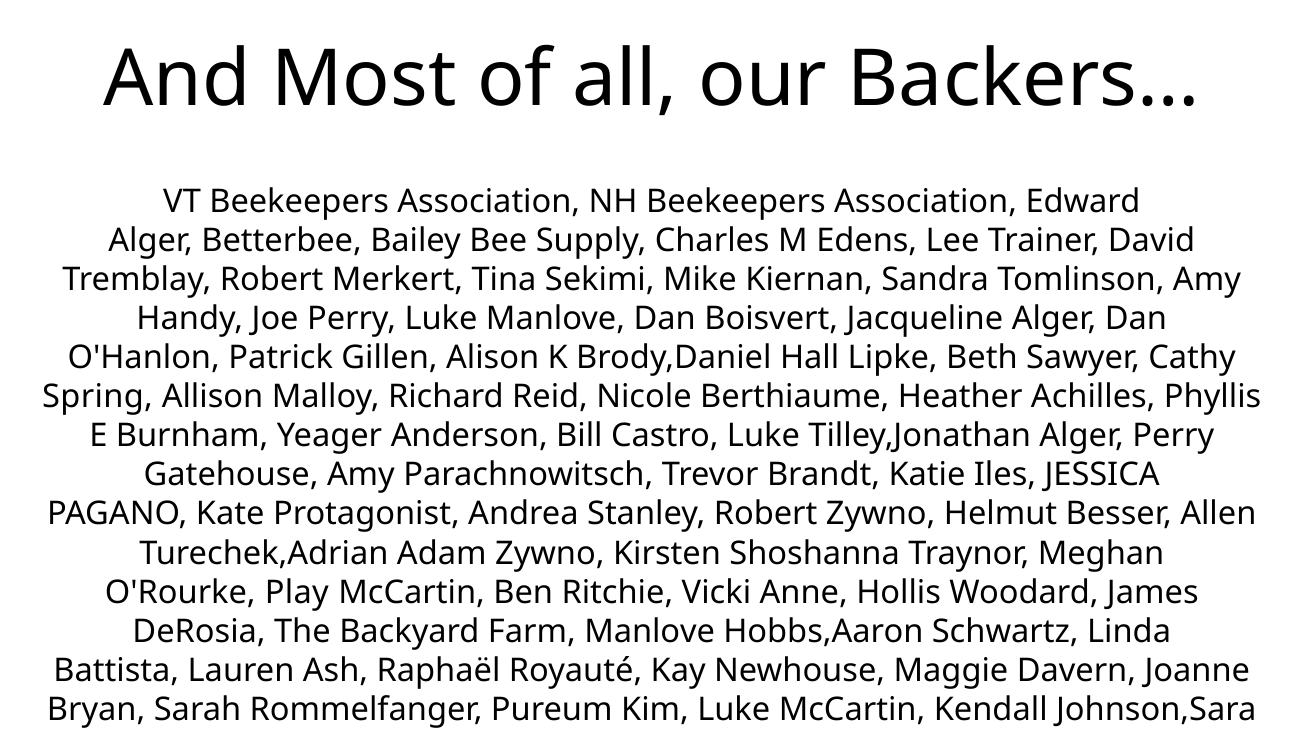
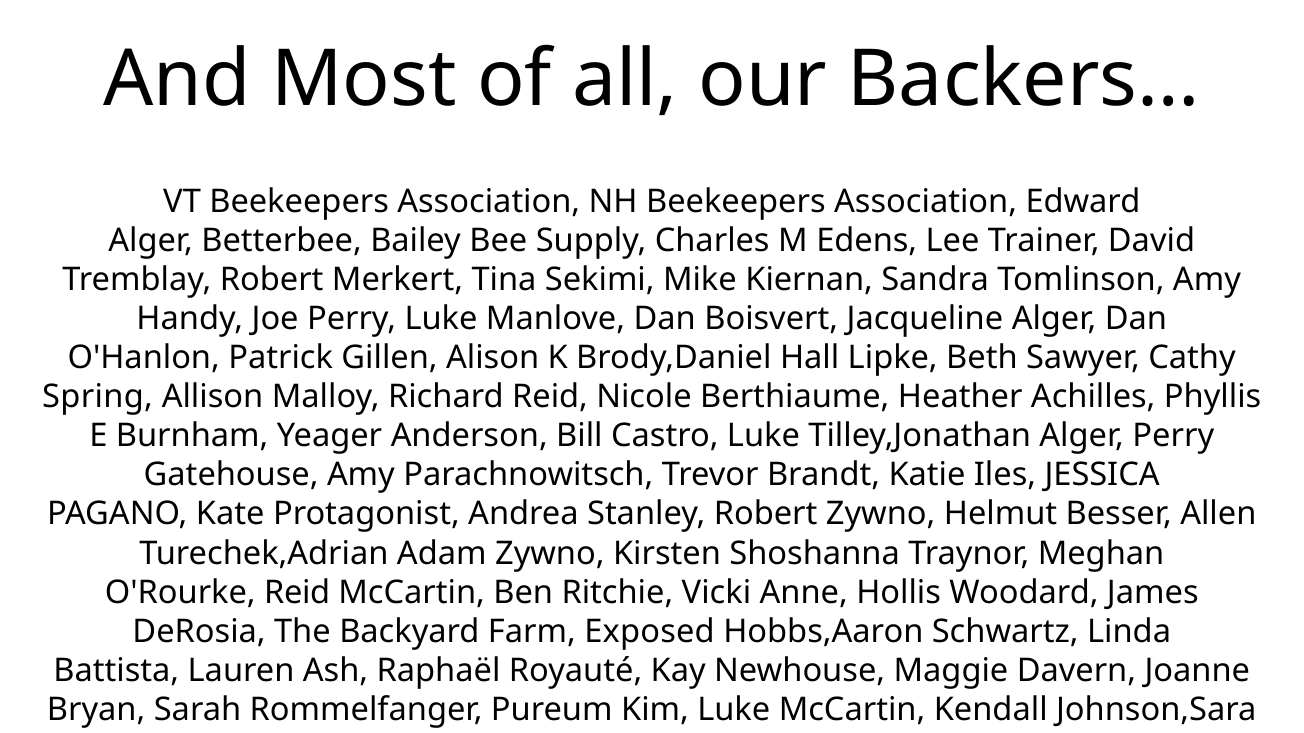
O'Rourke Play: Play -> Reid (297, 593)
Farm Manlove: Manlove -> Exposed (650, 632)
